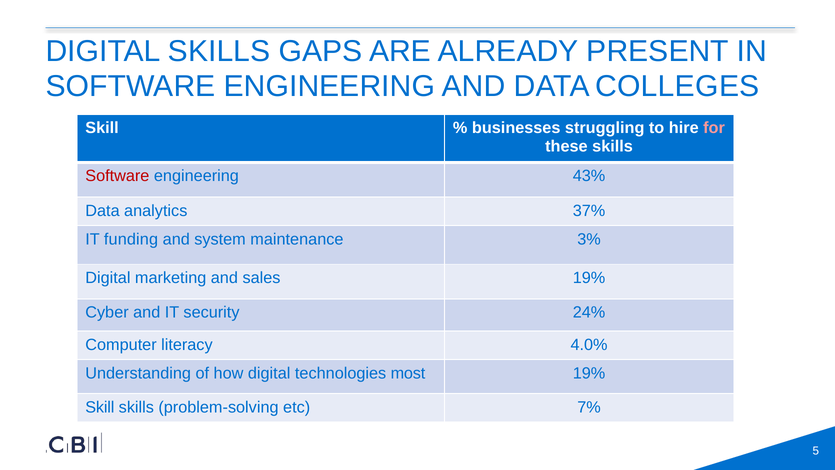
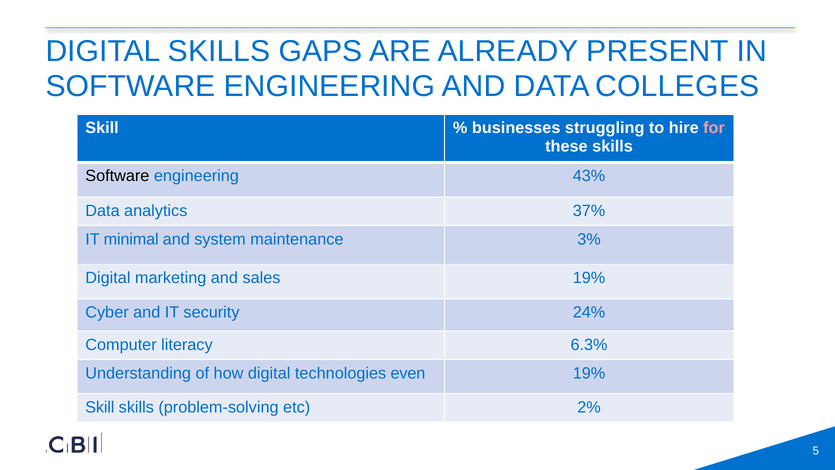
Software colour: red -> black (117, 176)
funding: funding -> minimal (131, 239)
4.0%: 4.0% -> 6.3% (589, 344)
most: most -> even (408, 373)
7%: 7% -> 2% (589, 407)
